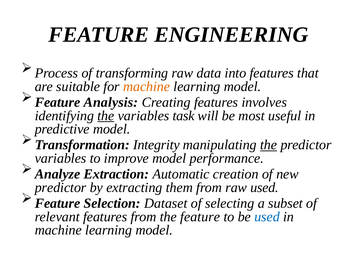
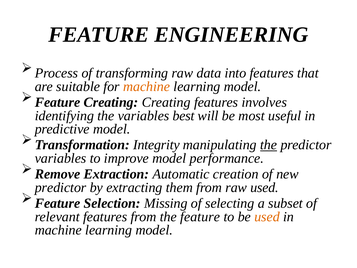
Feature Analysis: Analysis -> Creating (111, 102)
the underline: present -> none (106, 116)
task: task -> best (184, 116)
Analyze: Analyze -> Remove (58, 174)
Dataset: Dataset -> Missing (166, 203)
used colour: blue -> orange (267, 217)
